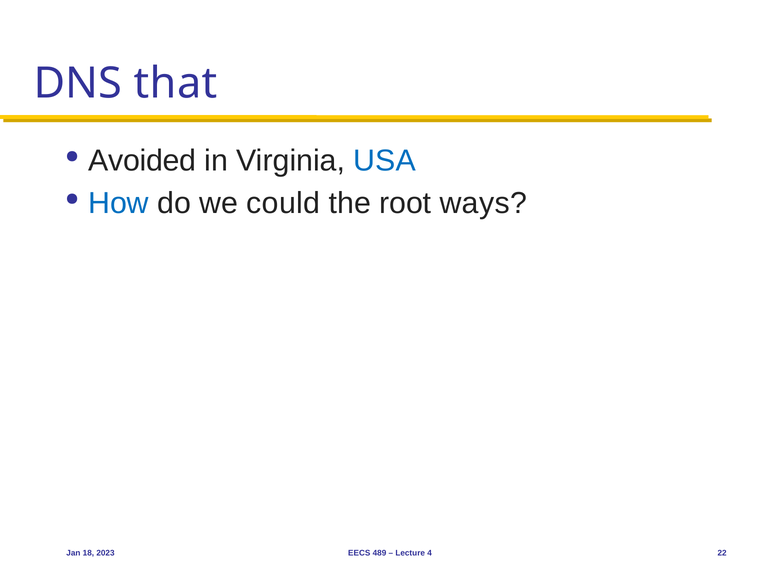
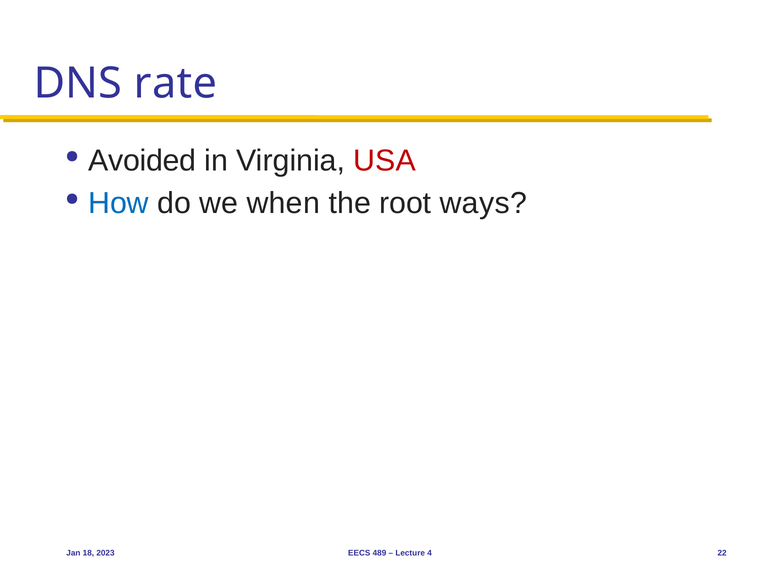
that: that -> rate (176, 84)
USA colour: blue -> red (385, 161)
could: could -> when (283, 203)
